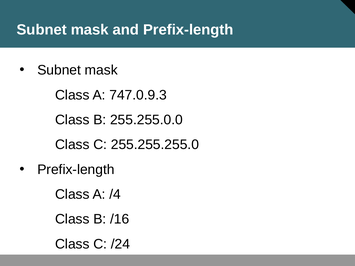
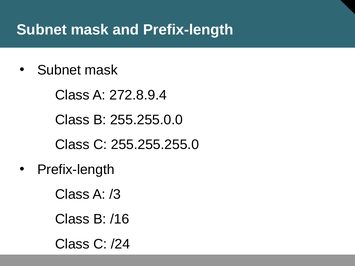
747.0.9.3: 747.0.9.3 -> 272.8.9.4 (138, 95)
/4: /4 -> /3 (115, 194)
